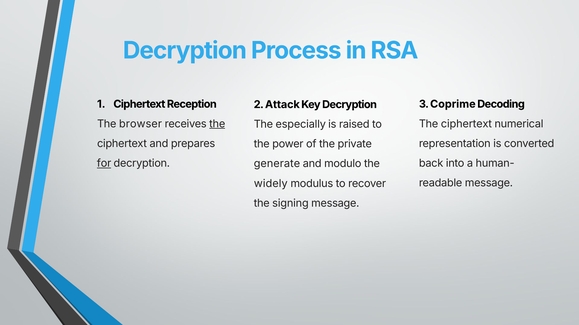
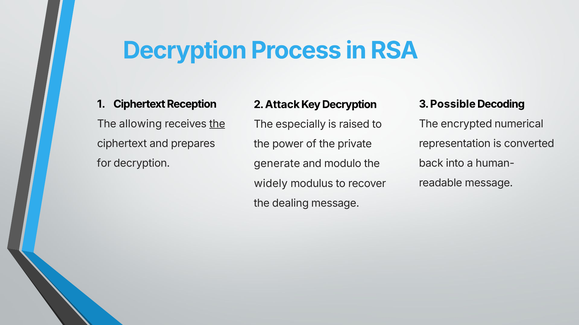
Coprime: Coprime -> Possible (453, 104)
ciphertext: ciphertext -> encrypted (466, 124)
browser: browser -> allowing (141, 124)
for underline: present -> none (104, 164)
signing: signing -> dealing (290, 204)
